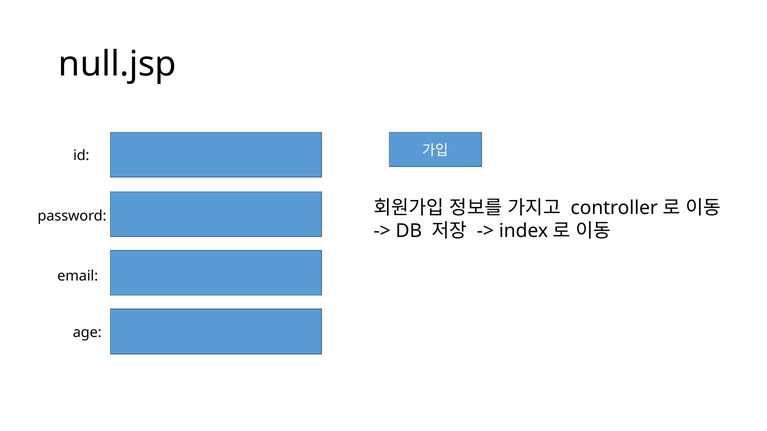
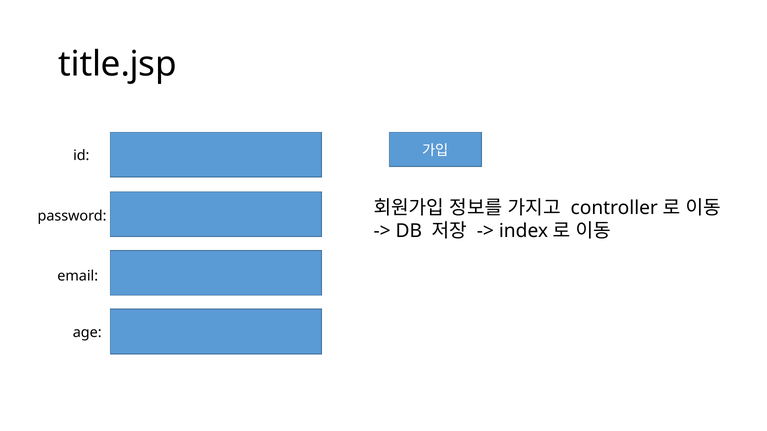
null.jsp: null.jsp -> title.jsp (118, 64)
